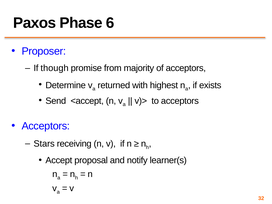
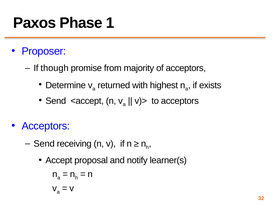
6: 6 -> 1 (110, 23)
Stars: Stars -> Send (44, 144)
